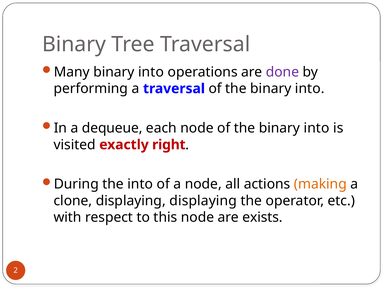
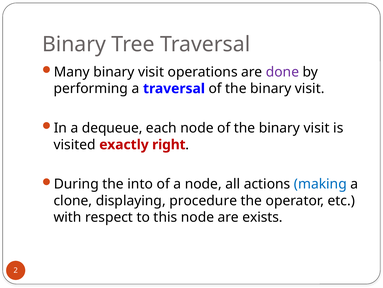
Many binary into: into -> visit (151, 72)
into: into -> visit (310, 88)
into: into -> visit (317, 128)
making colour: orange -> blue (320, 184)
displaying displaying: displaying -> procedure (203, 200)
